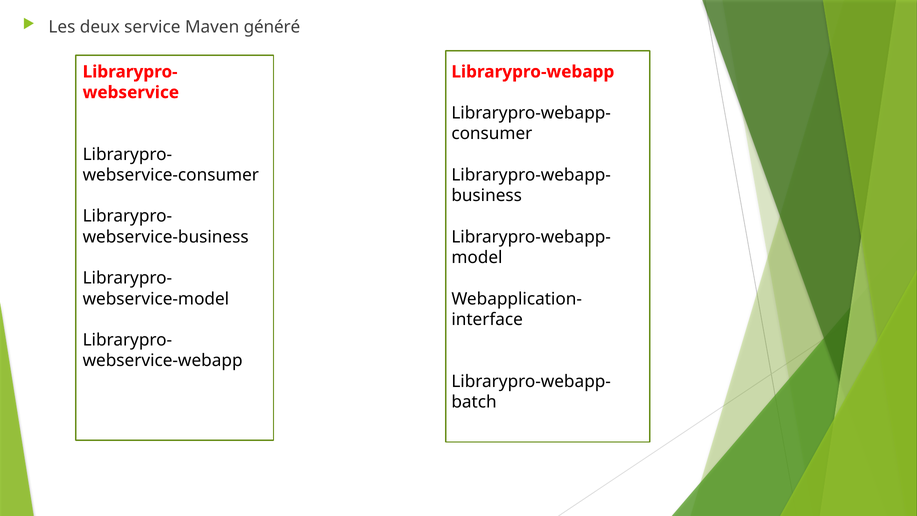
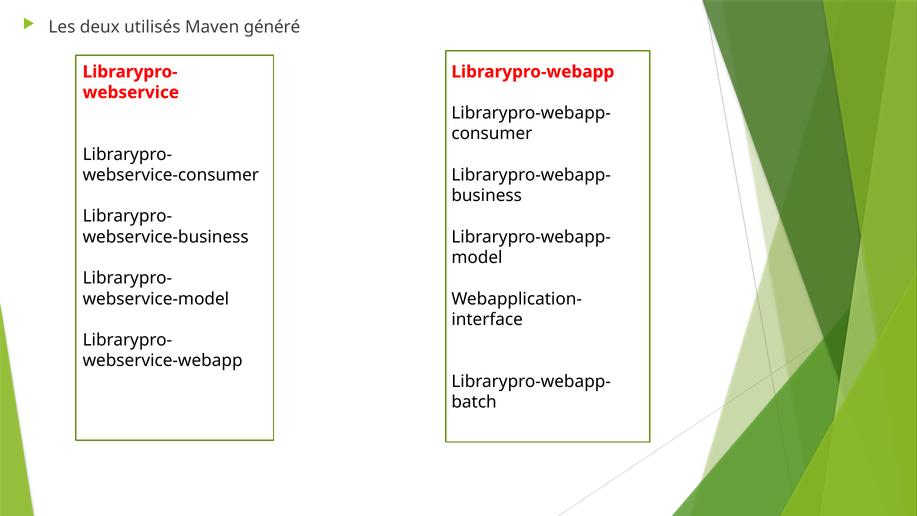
service: service -> utilisés (152, 27)
